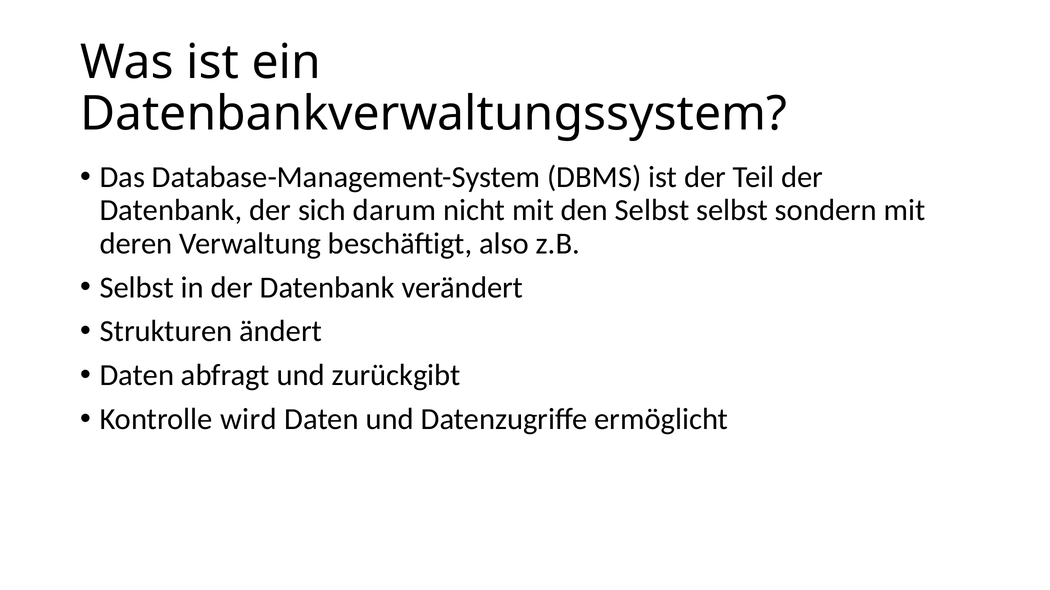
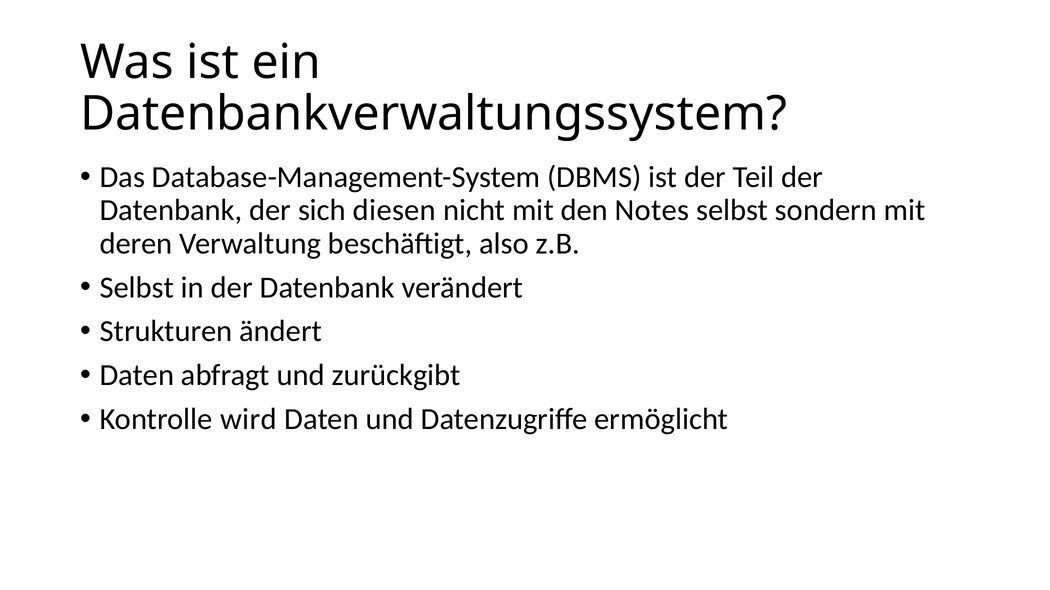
darum: darum -> diesen (394, 211)
den Selbst: Selbst -> Notes (652, 211)
